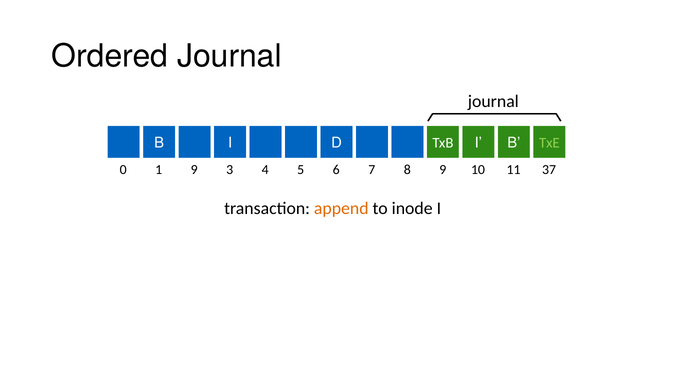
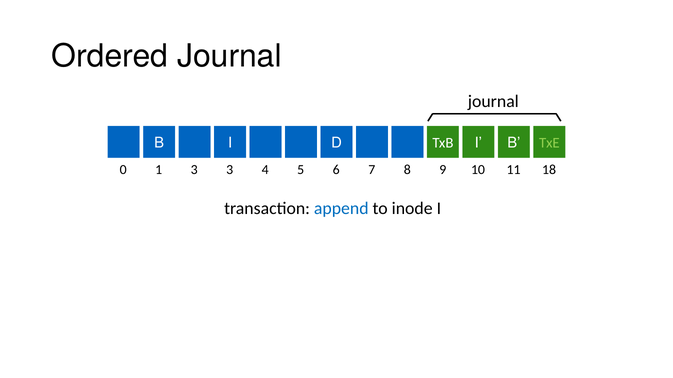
1 9: 9 -> 3 (194, 170)
37: 37 -> 18 (549, 170)
append colour: orange -> blue (341, 209)
